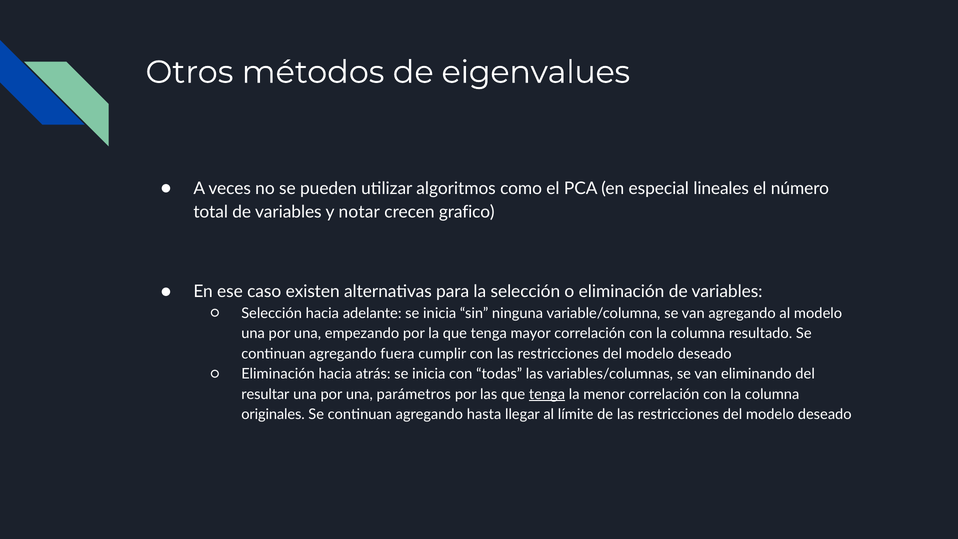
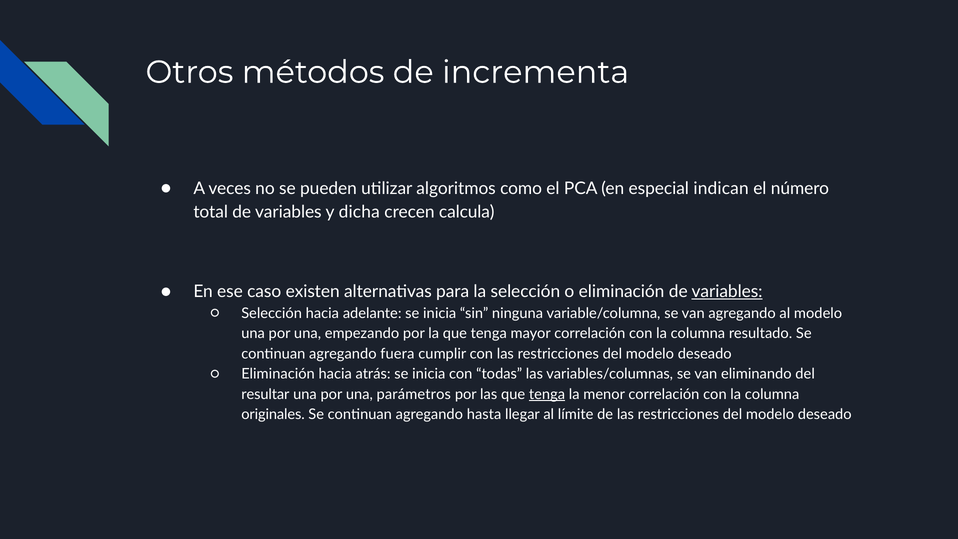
eigenvalues: eigenvalues -> incrementa (536, 72)
lineales: lineales -> indican (721, 188)
notar: notar -> dicha (359, 212)
grafico: grafico -> calcula (467, 212)
variables underline: none -> present (727, 292)
